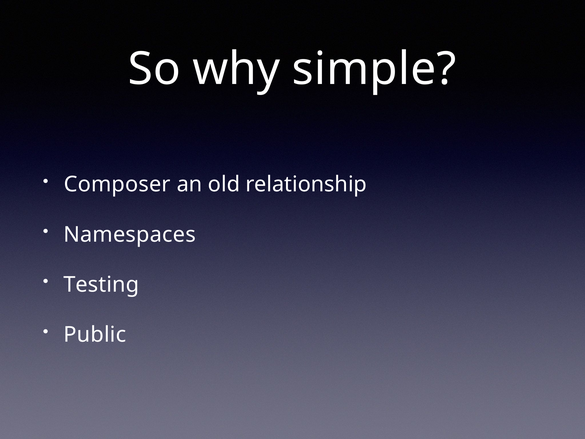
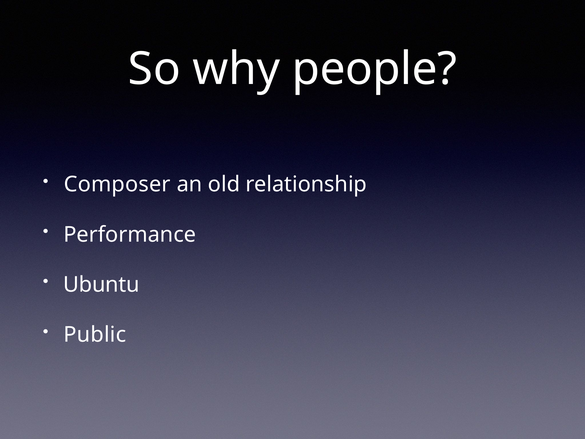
simple: simple -> people (374, 69)
Namespaces: Namespaces -> Performance (130, 234)
Testing: Testing -> Ubuntu (101, 284)
